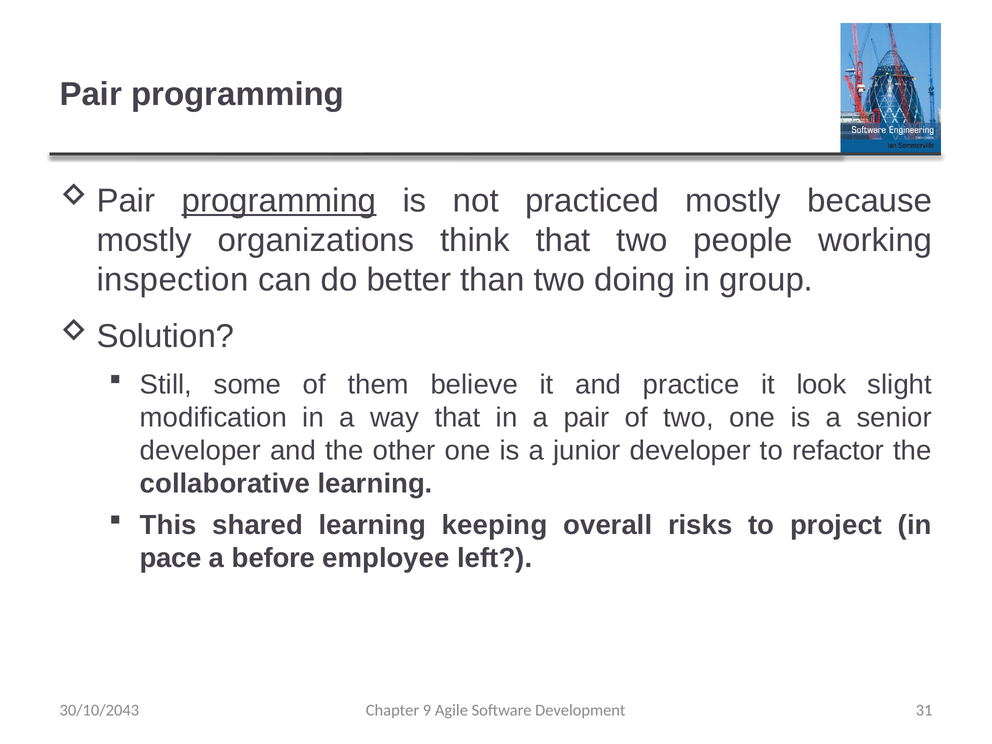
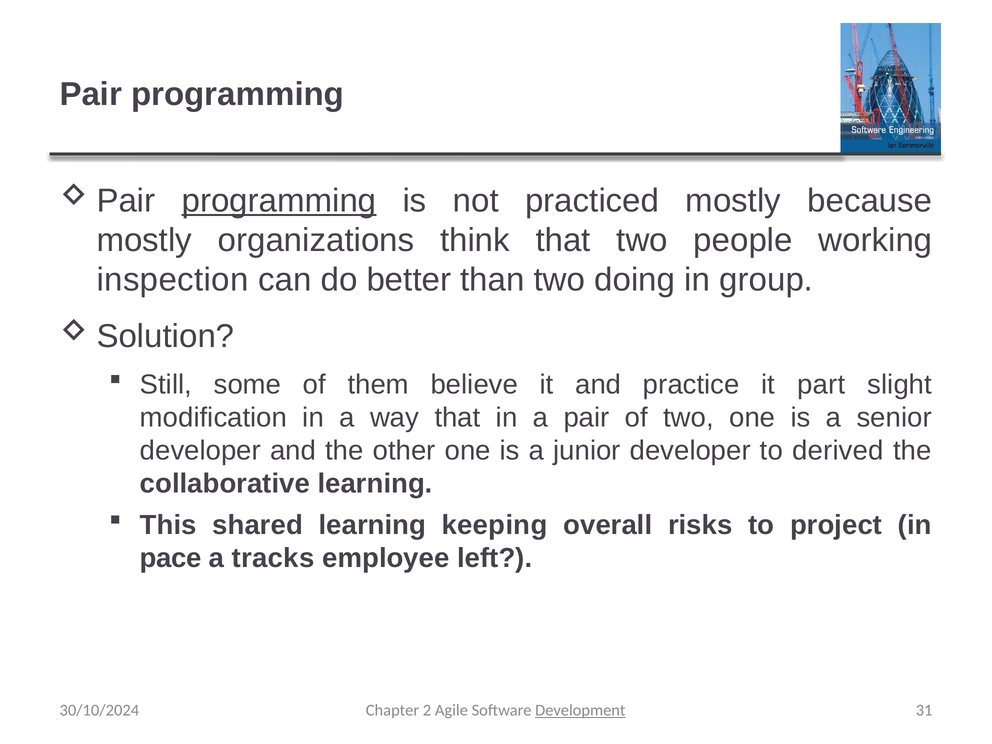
look: look -> part (821, 385)
refactor: refactor -> derived (838, 451)
before: before -> tracks (273, 558)
30/10/2043: 30/10/2043 -> 30/10/2024 (99, 711)
9: 9 -> 2 (427, 711)
Development underline: none -> present (580, 711)
